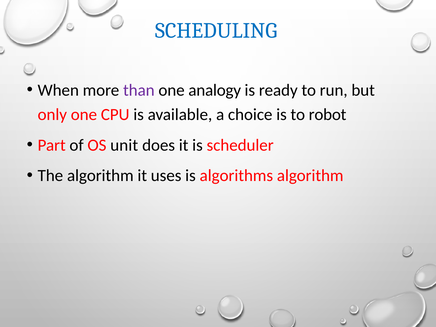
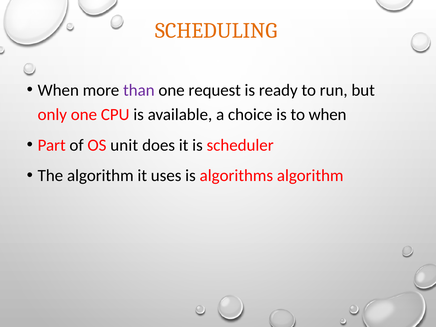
SCHEDULING colour: blue -> orange (216, 31)
analogy: analogy -> request (215, 90)
to robot: robot -> when (328, 115)
